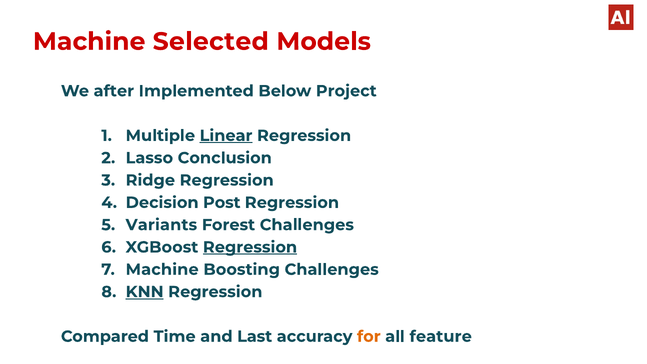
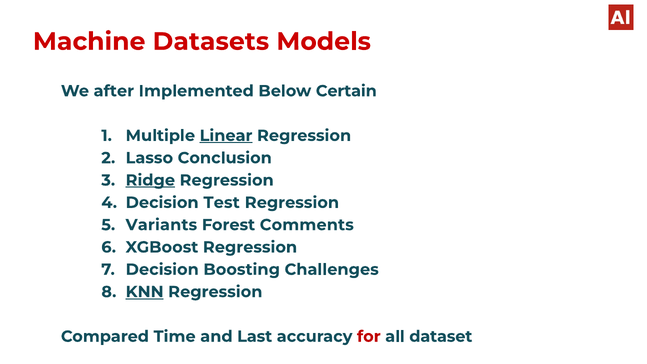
Selected: Selected -> Datasets (211, 42)
Project: Project -> Certain (346, 91)
Ridge underline: none -> present (150, 180)
Post: Post -> Test (222, 203)
Forest Challenges: Challenges -> Comments (307, 225)
Regression underline: present -> none (250, 247)
Machine: Machine -> Decision (162, 269)
for colour: orange -> red (369, 336)
feature: feature -> dataset (441, 336)
